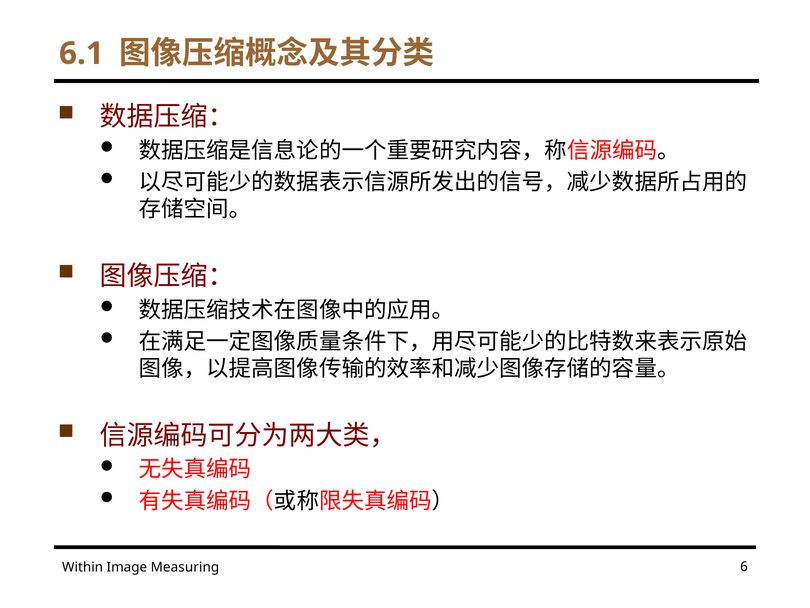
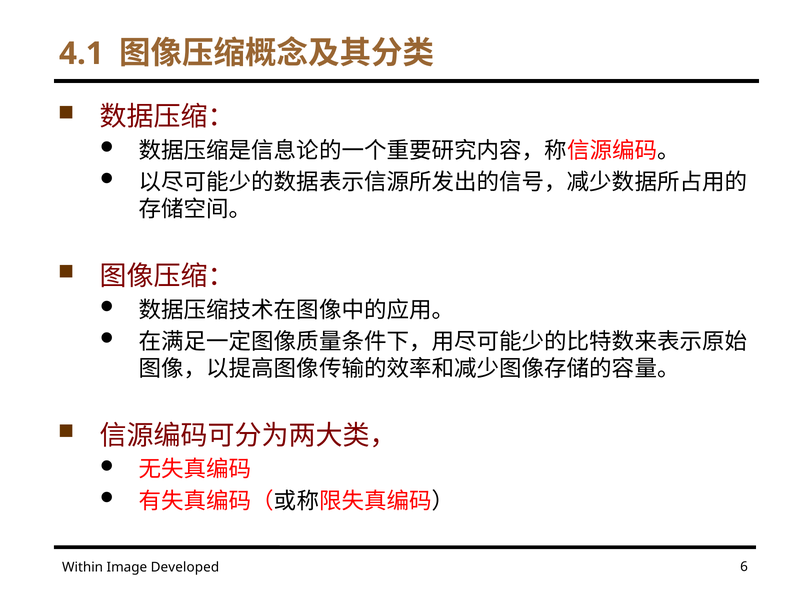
6.1: 6.1 -> 4.1 (81, 53)
Measuring: Measuring -> Developed (185, 567)
